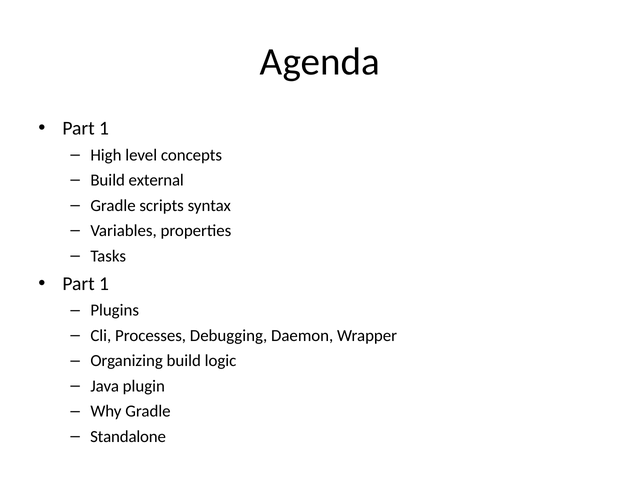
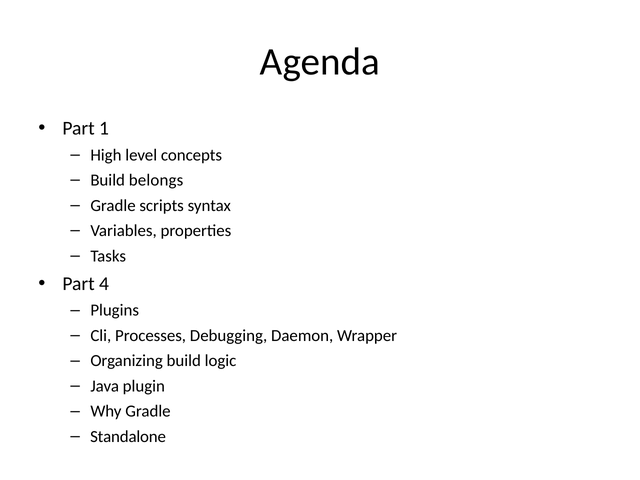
external: external -> belongs (156, 180)
1: 1 -> 4 (104, 284)
